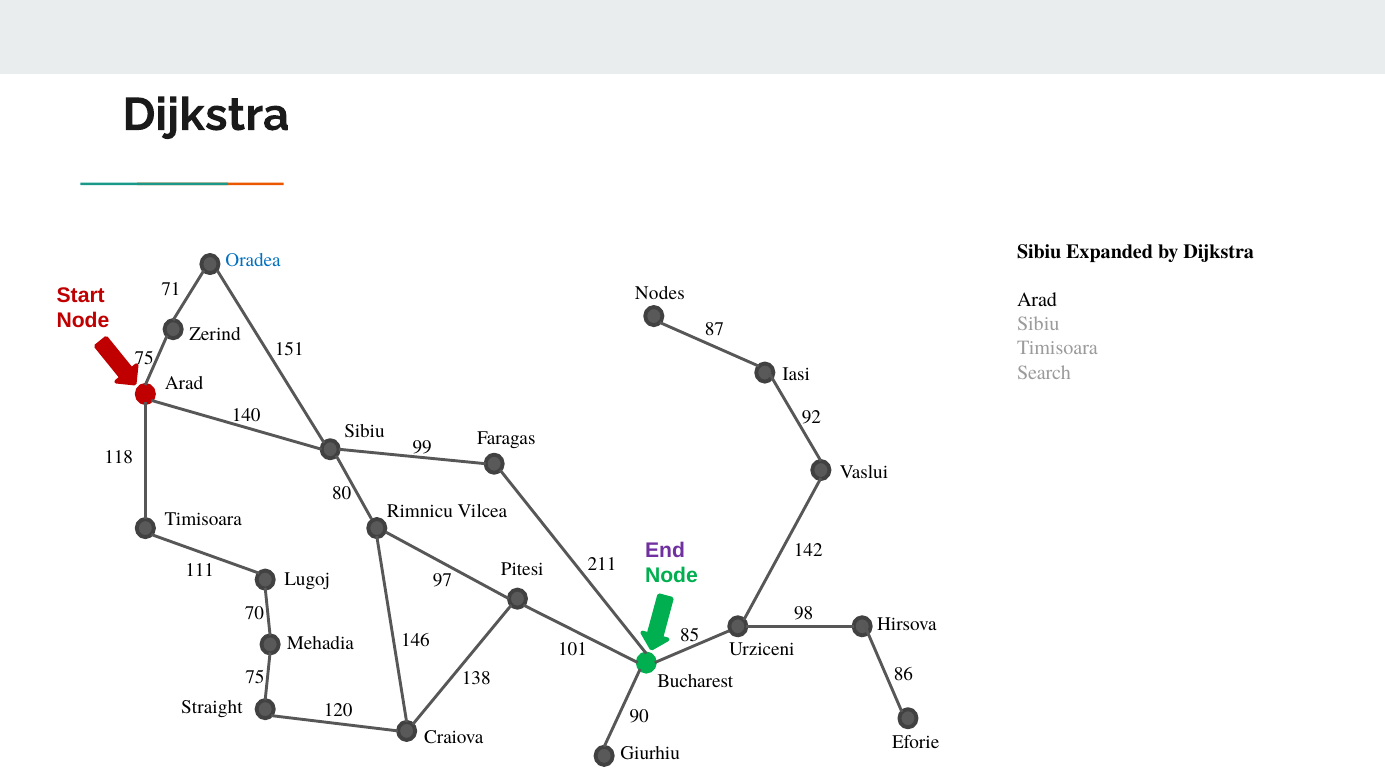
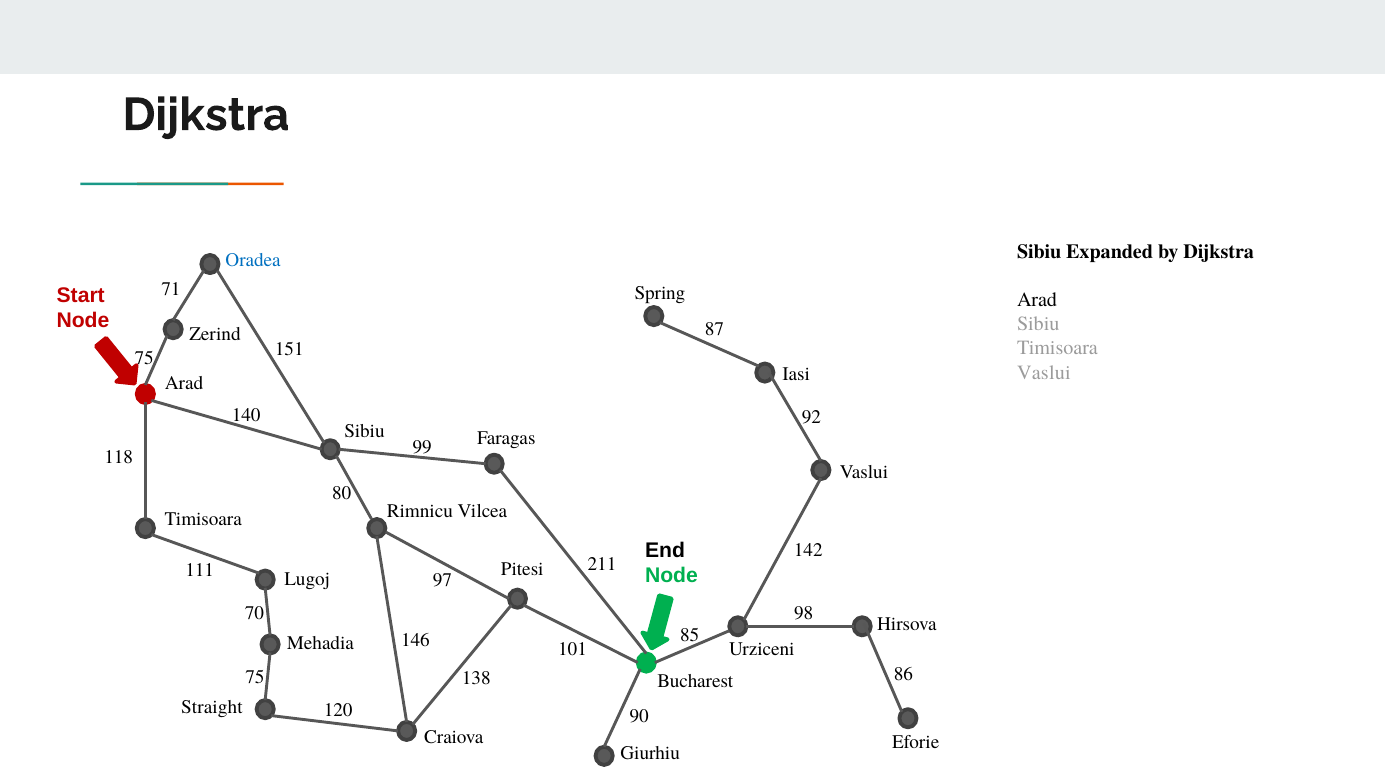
Nodes: Nodes -> Spring (660, 293)
Search: Search -> Vaslui (1044, 373)
End colour: purple -> black (665, 550)
